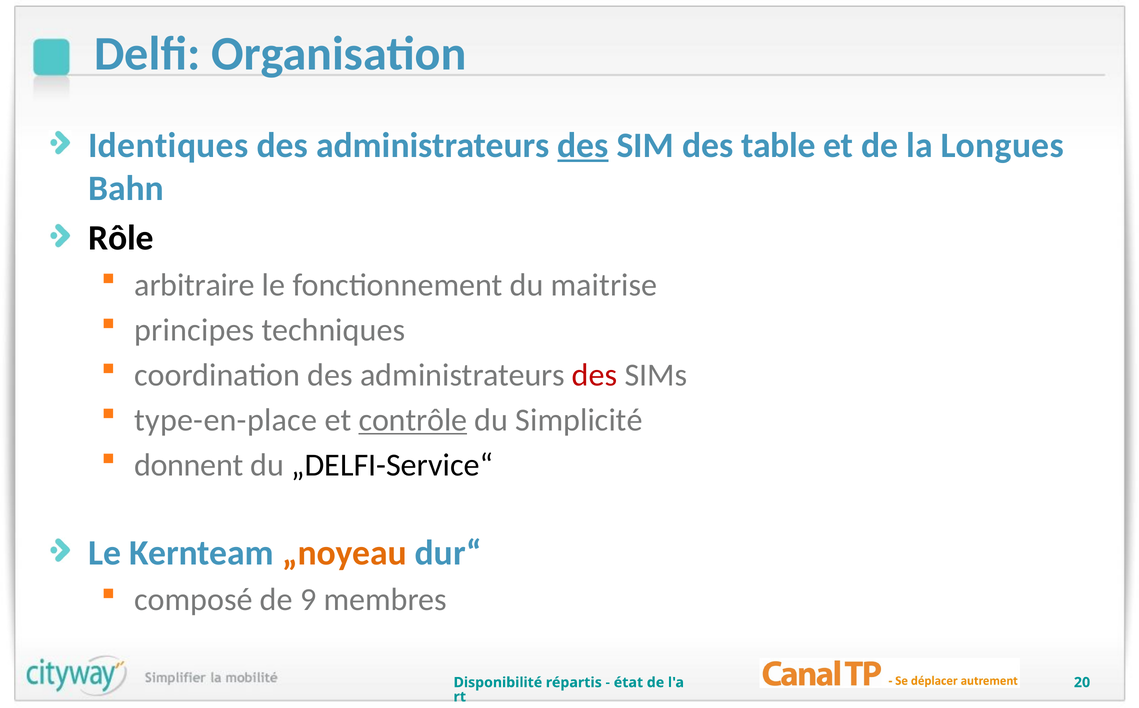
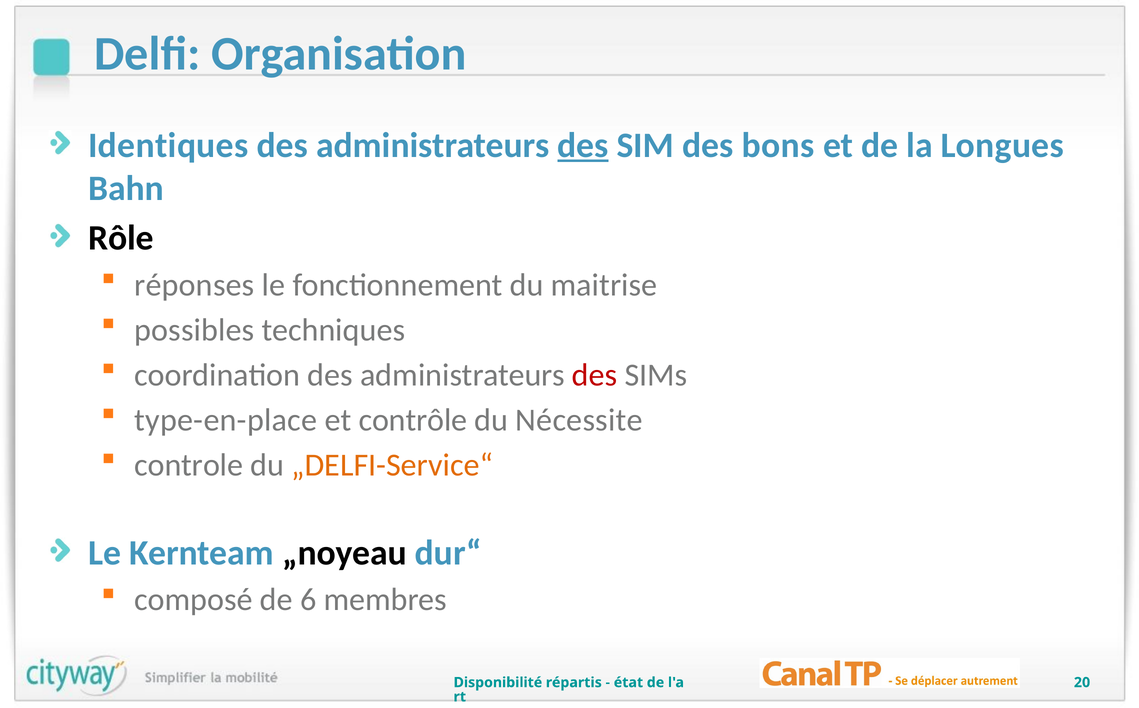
table: table -> bons (778, 146)
arbitraire: arbitraire -> réponses (194, 285)
principes: principes -> possibles (194, 330)
contrôle underline: present -> none (413, 420)
Simplicité: Simplicité -> Nécessite (579, 420)
donnent: donnent -> controle (189, 465)
„DELFI-Service“ colour: black -> orange (392, 465)
„noyeau colour: orange -> black (344, 553)
9: 9 -> 6 (308, 600)
